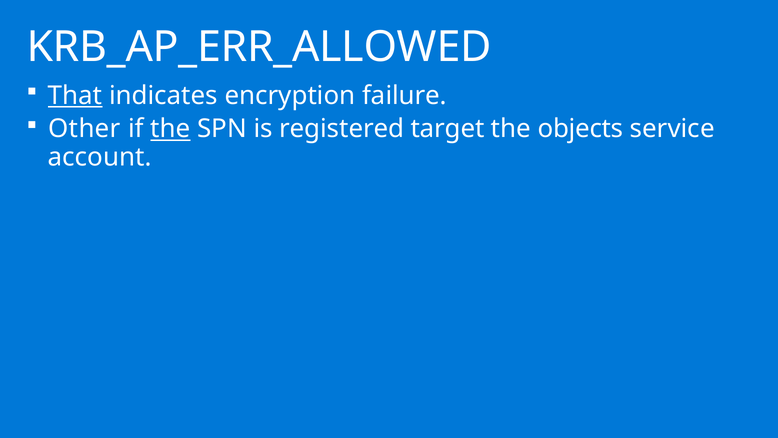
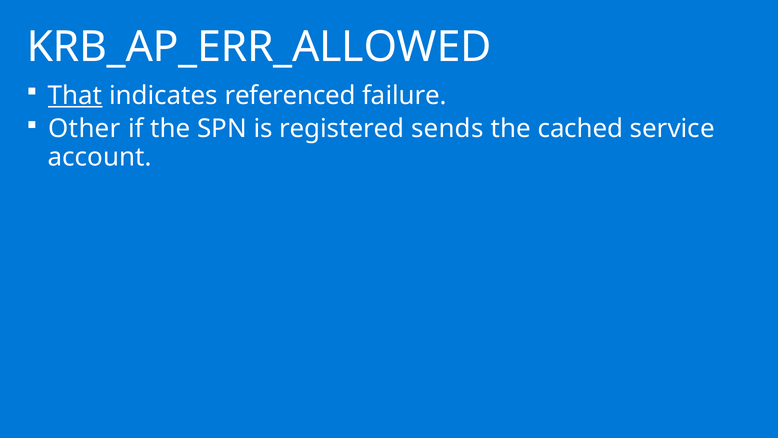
encryption: encryption -> referenced (290, 96)
the underline: present -> none (170, 129)
target: target -> sends (447, 129)
objects: objects -> cached (580, 129)
